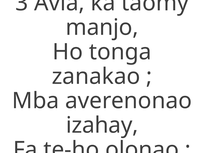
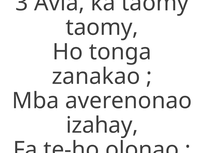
manjo: manjo -> taomy (102, 27)
